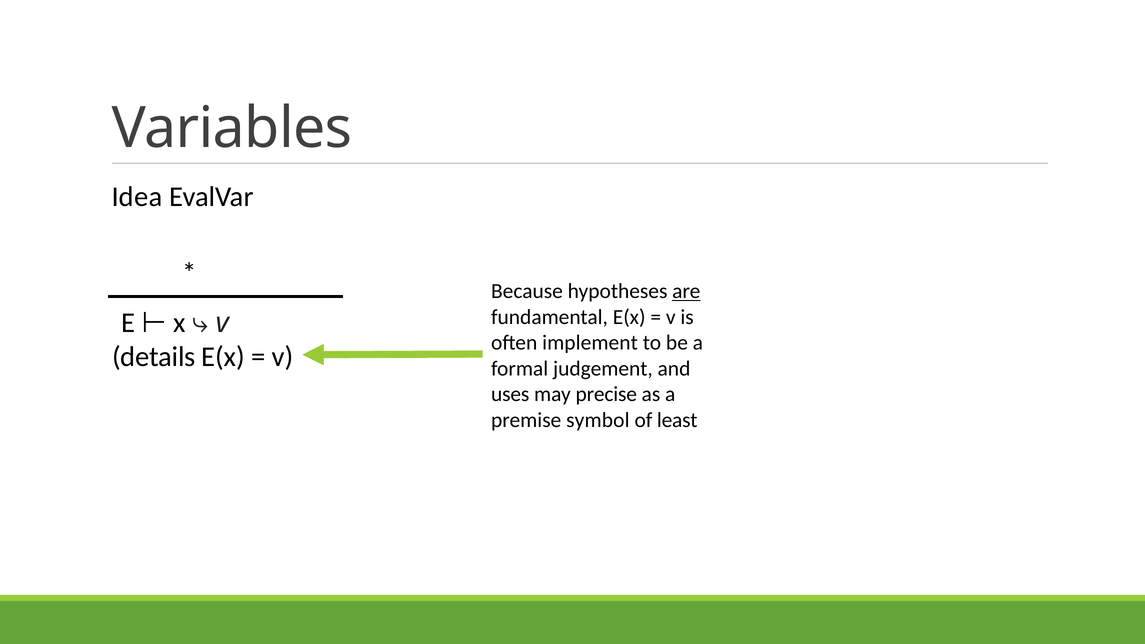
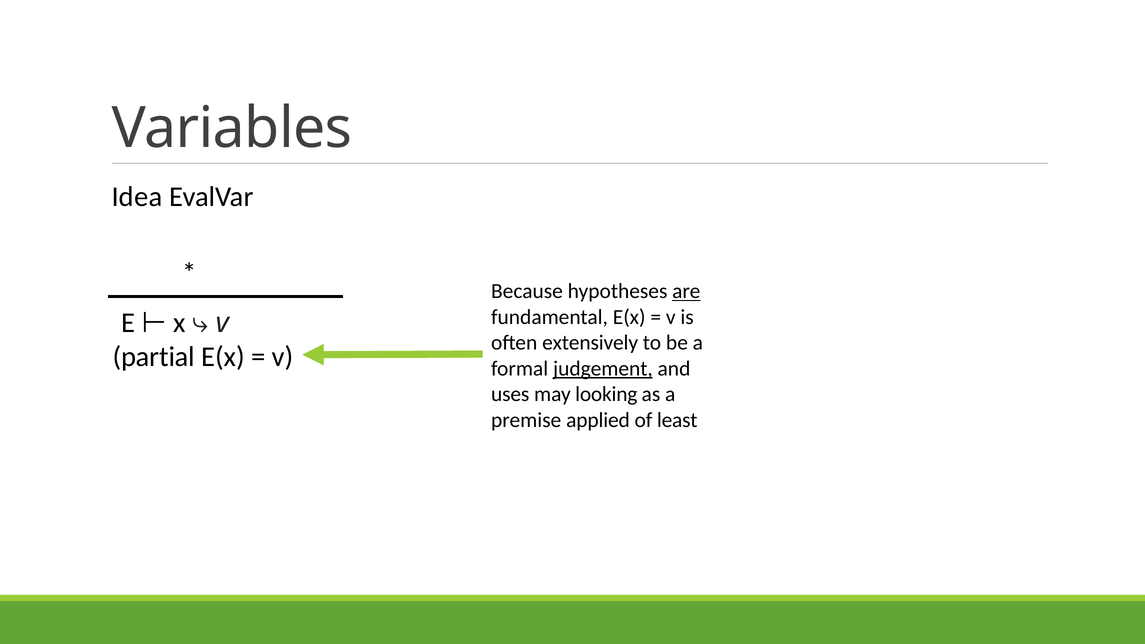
implement: implement -> extensively (590, 343)
details: details -> partial (154, 357)
judgement underline: none -> present (603, 369)
precise: precise -> looking (606, 394)
symbol: symbol -> applied (598, 420)
